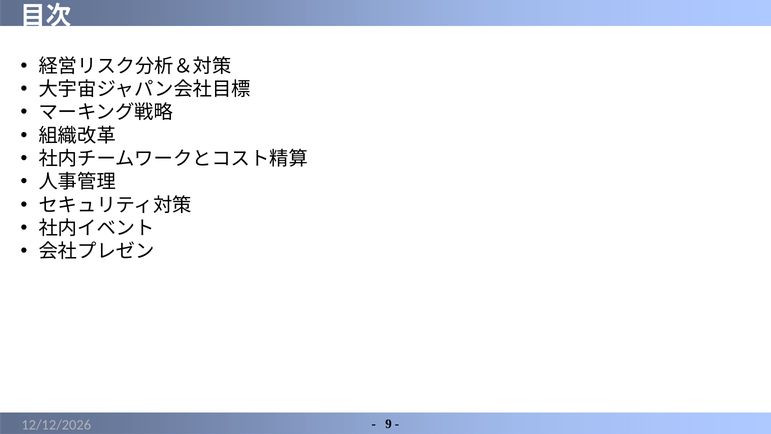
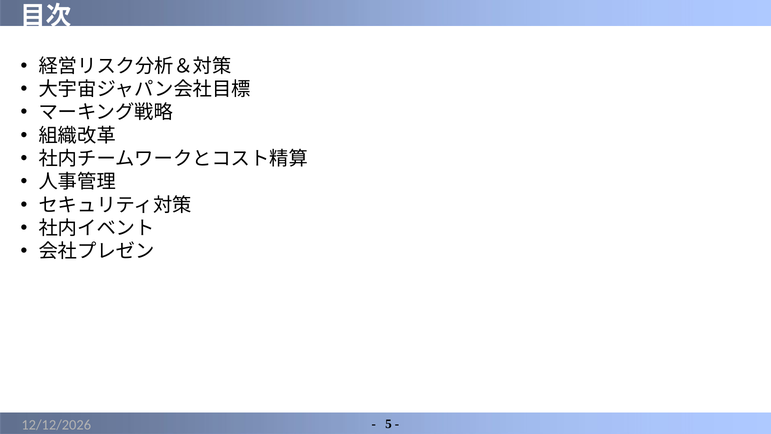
9: 9 -> 5 (388, 424)
